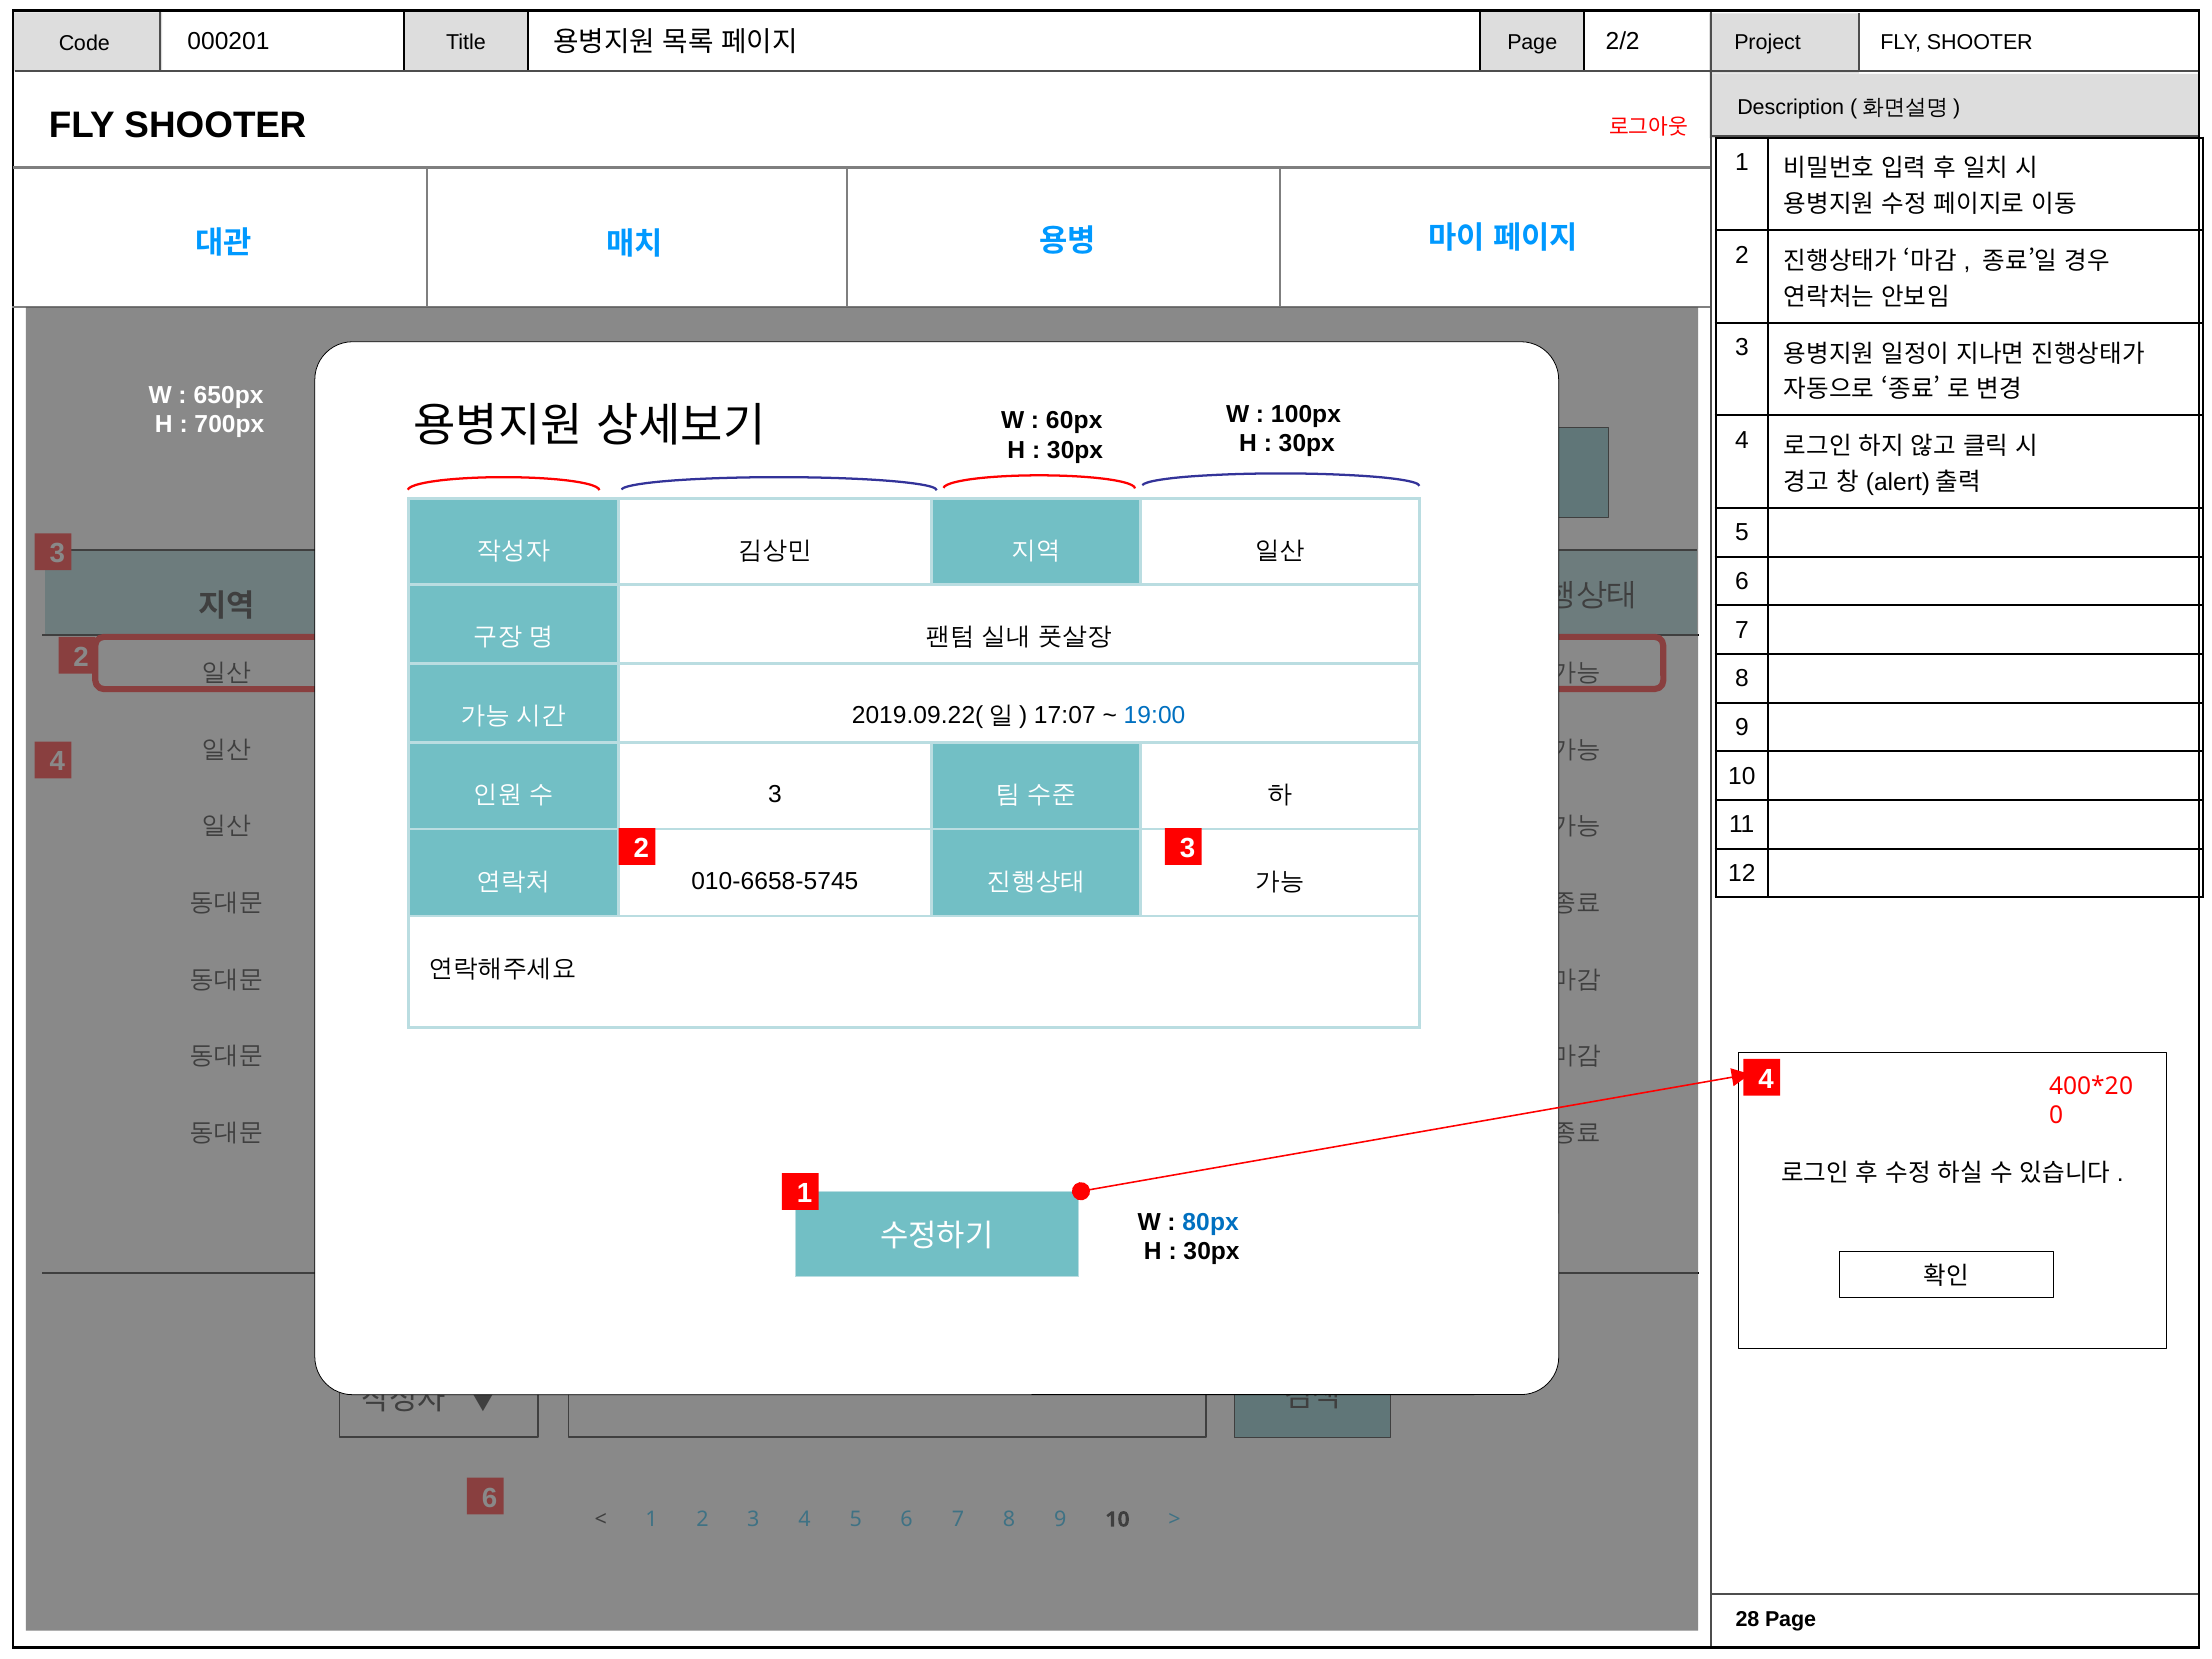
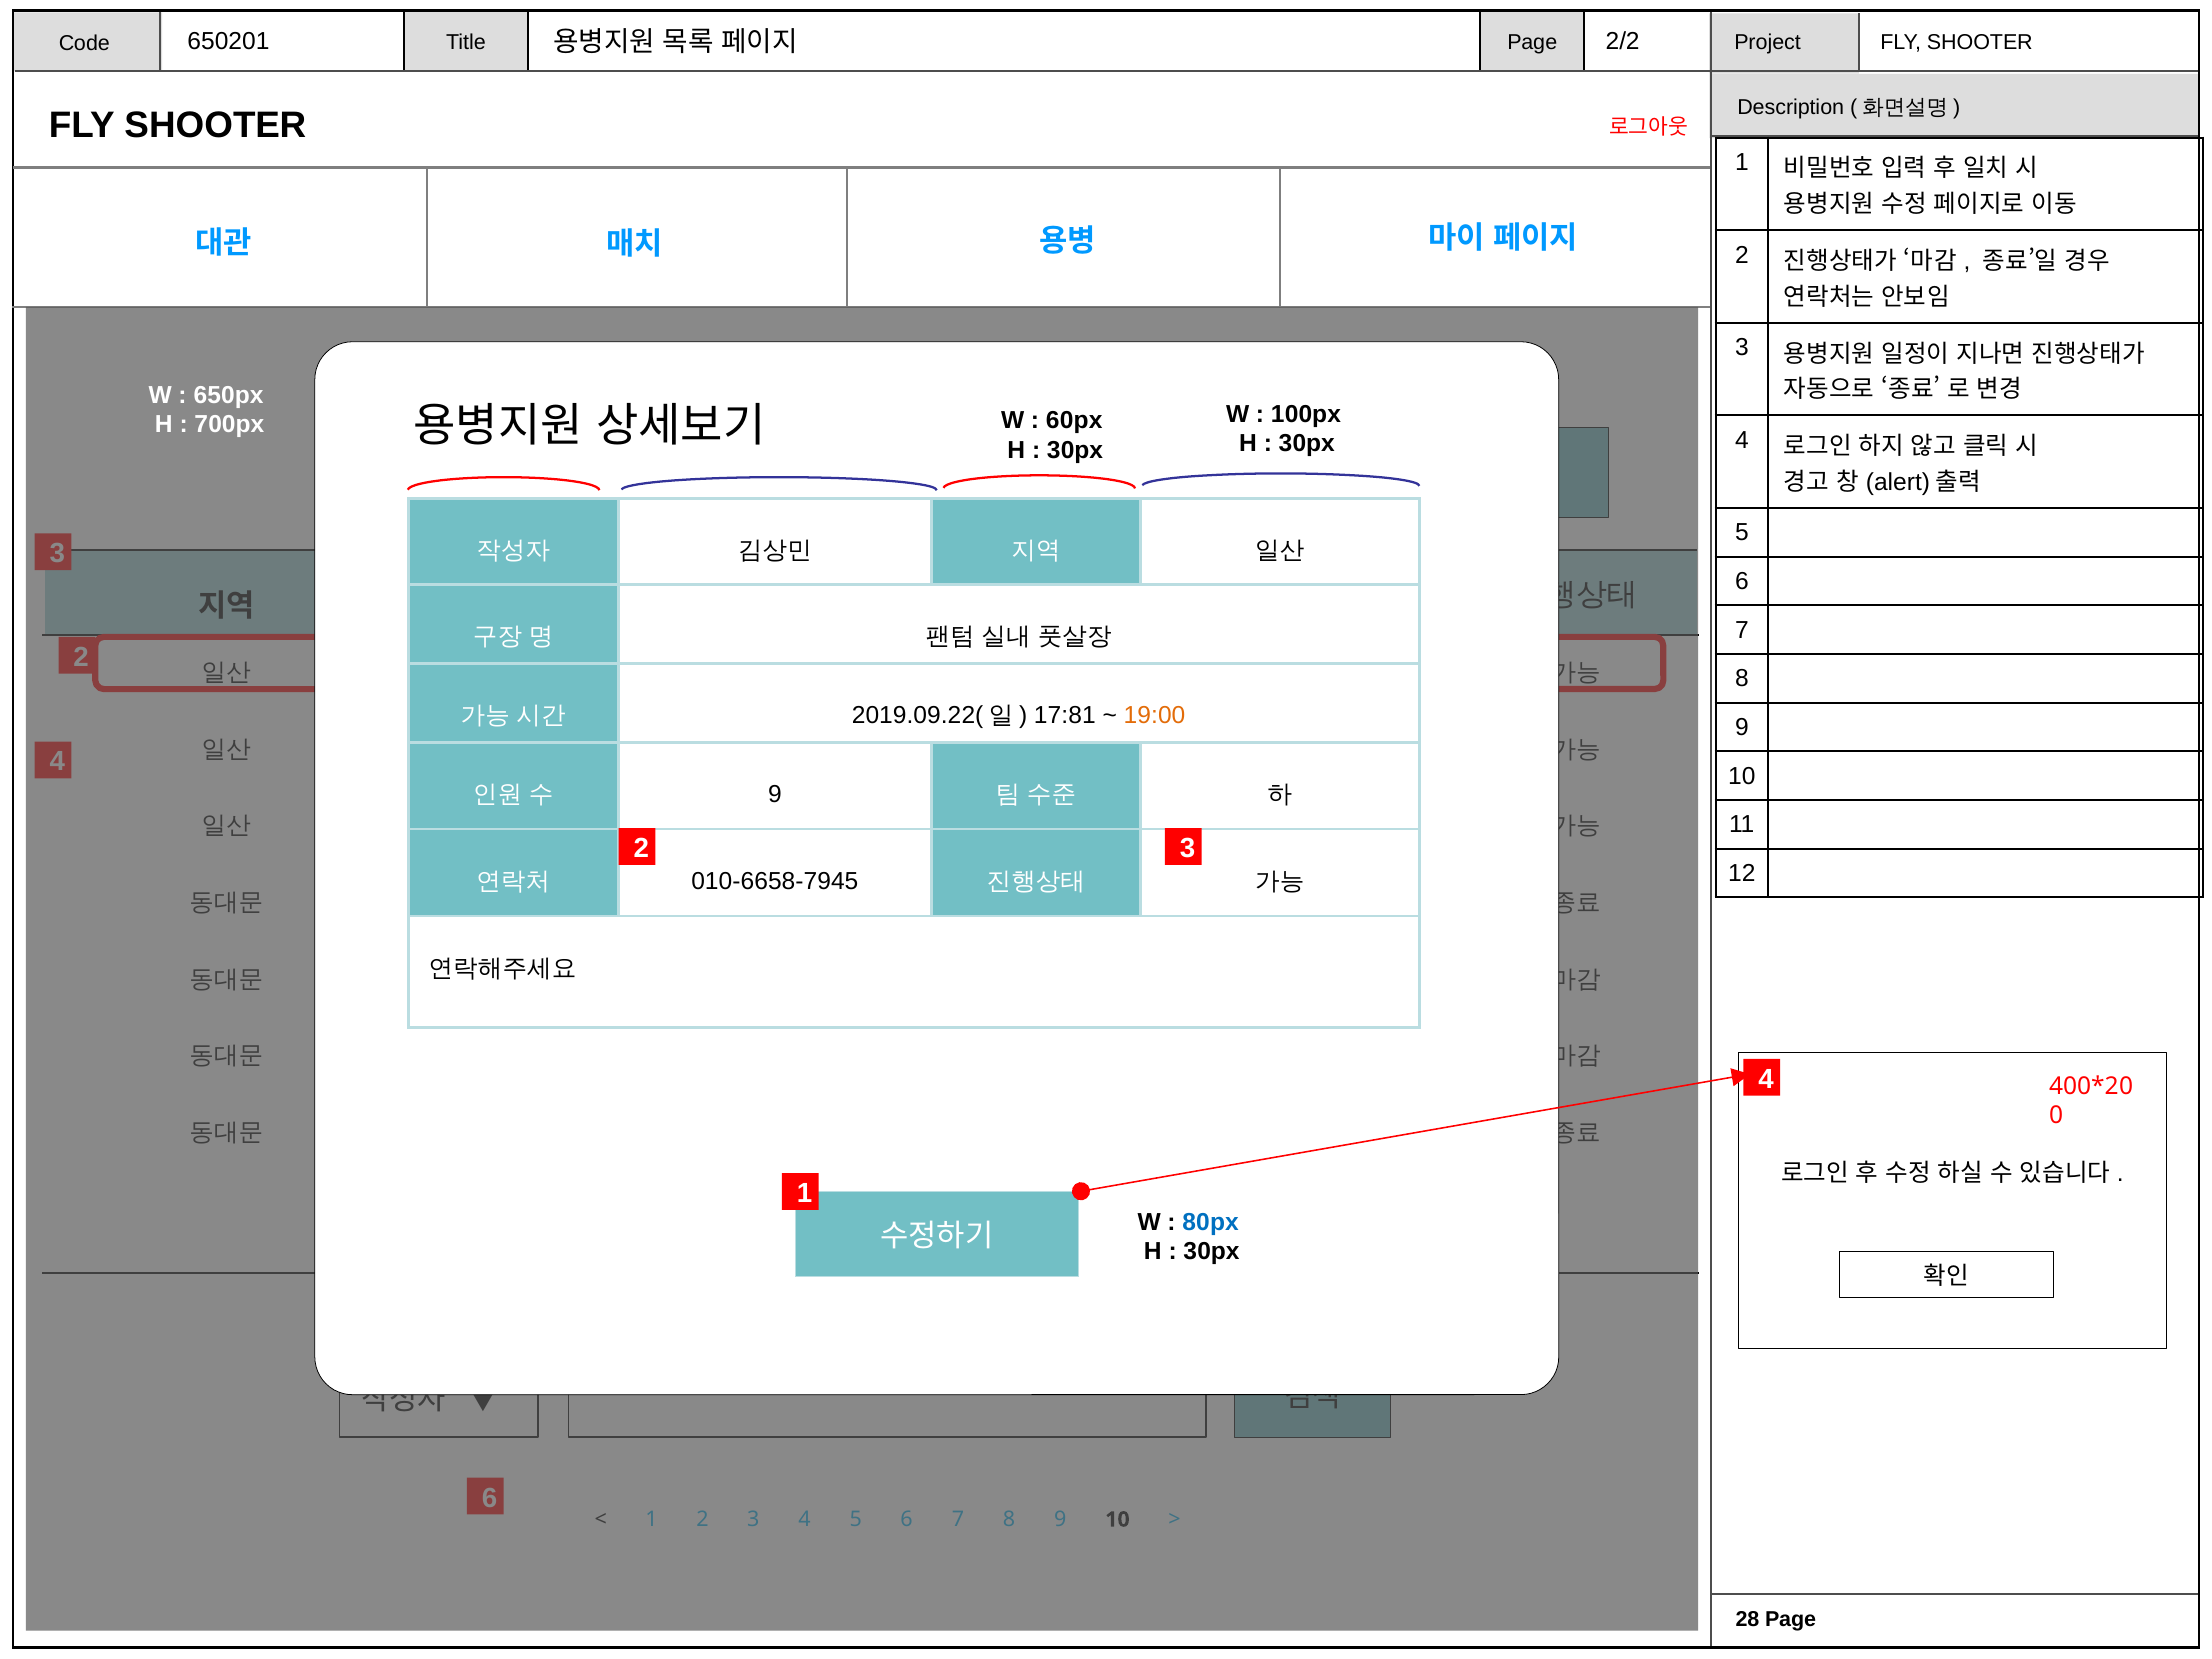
000201: 000201 -> 650201 (228, 41)
17:07: 17:07 -> 17:81 (1065, 716)
19:00 colour: blue -> orange (1155, 716)
3: 3 -> 9 (775, 795)
010-6658-5745: 010-6658-5745 -> 010-6658-7945 (775, 881)
